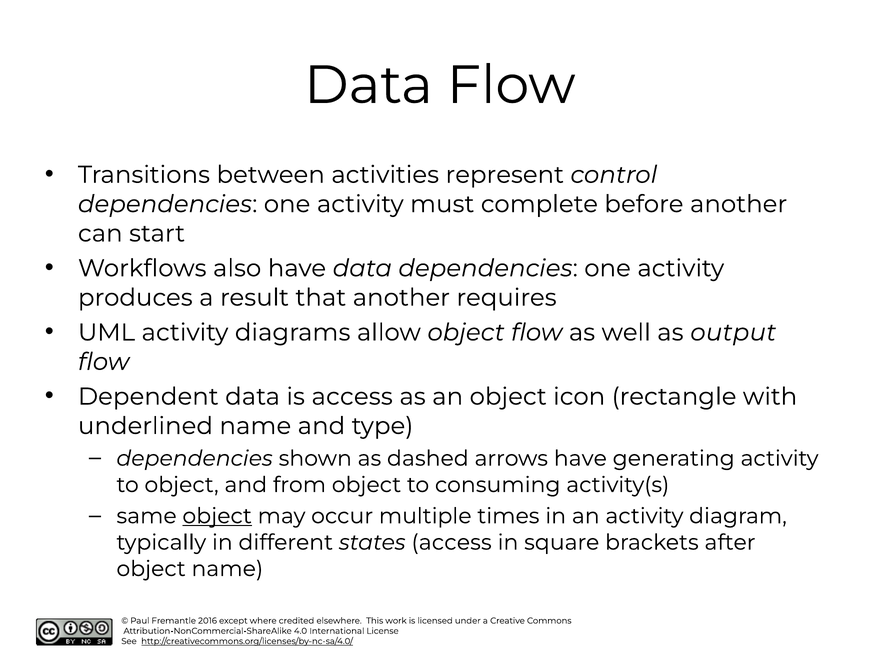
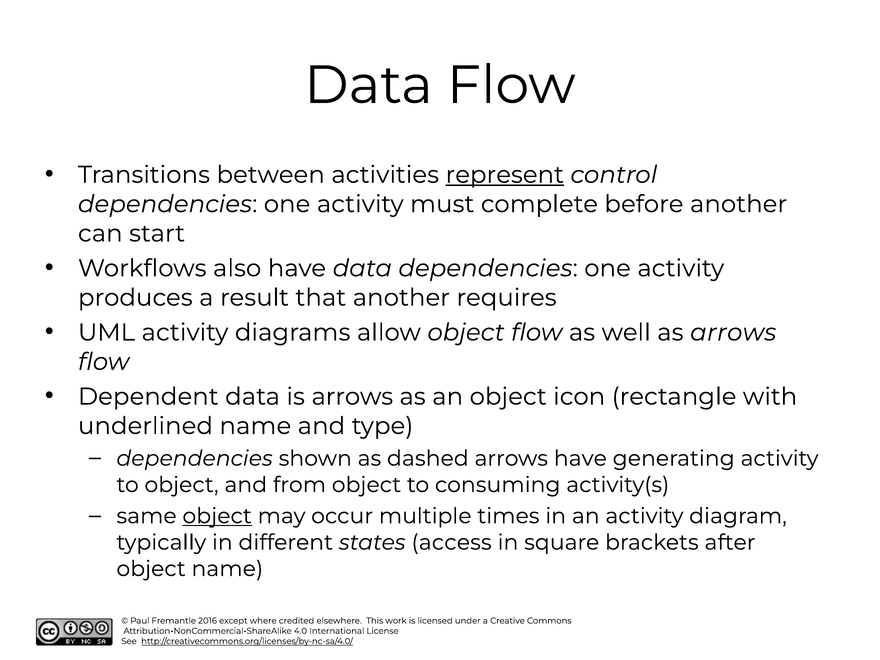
represent underline: none -> present (505, 175)
as output: output -> arrows (733, 332)
is access: access -> arrows (352, 397)
